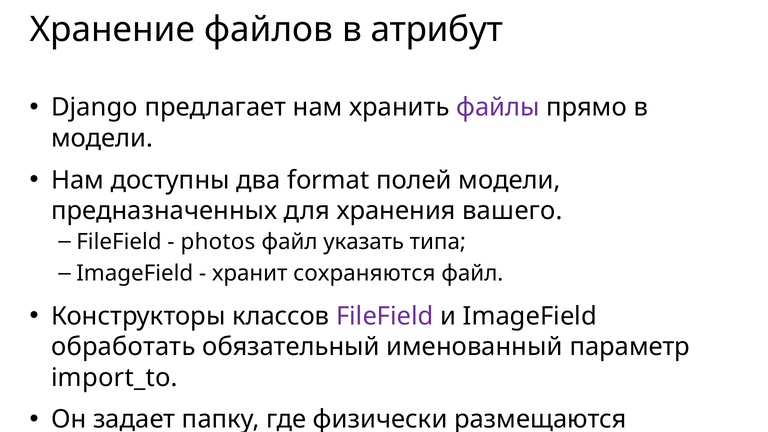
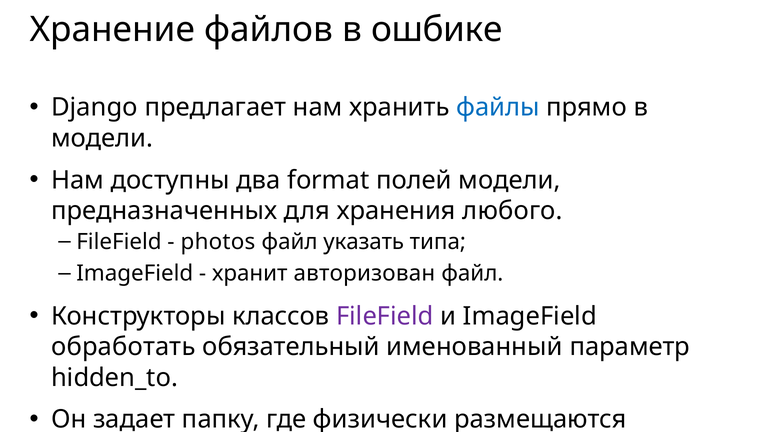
атрибут: атрибут -> ошбике (437, 30)
файлы colour: purple -> blue (498, 107)
вашего: вашего -> любого (513, 211)
сохраняются: сохраняются -> авторизован (364, 274)
import_to: import_to -> hidden_to (115, 378)
